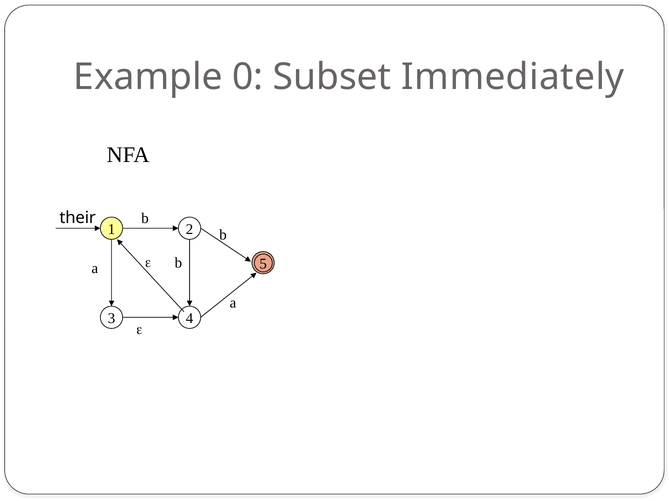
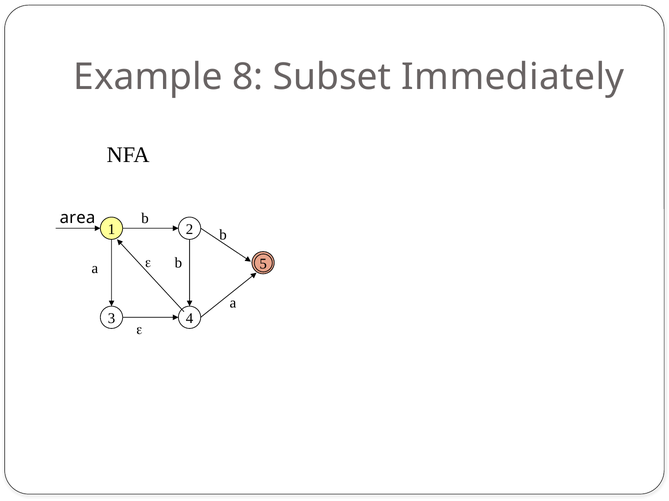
0: 0 -> 8 (248, 77)
their: their -> area (77, 218)
